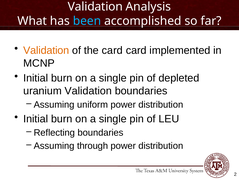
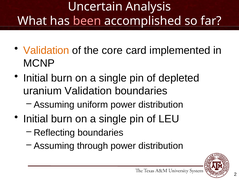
Validation: Validation -> Uncertain (95, 7)
been colour: light blue -> pink (87, 21)
the card: card -> core (112, 50)
